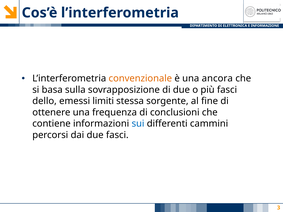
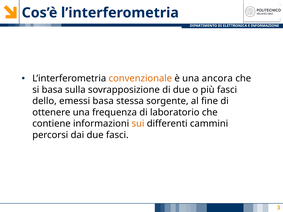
emessi limiti: limiti -> basa (103, 101)
conclusioni: conclusioni -> laboratorio (175, 112)
sui colour: blue -> orange (138, 124)
